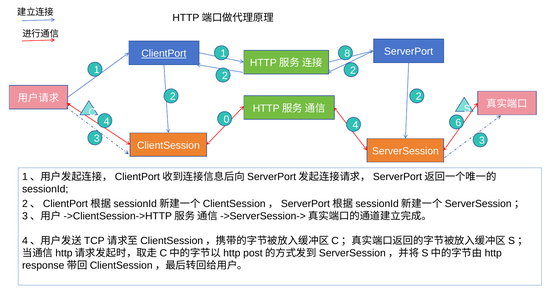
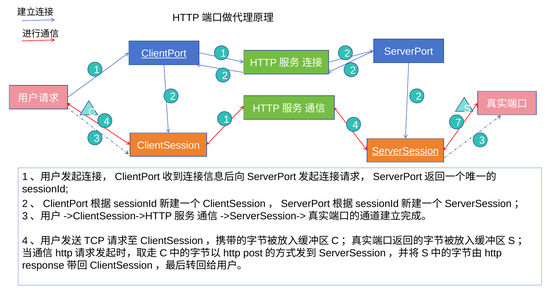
1 8: 8 -> 2 (347, 54)
4 0: 0 -> 1 (226, 119)
6: 6 -> 7 (458, 123)
ServerSession underline: none -> present (405, 151)
